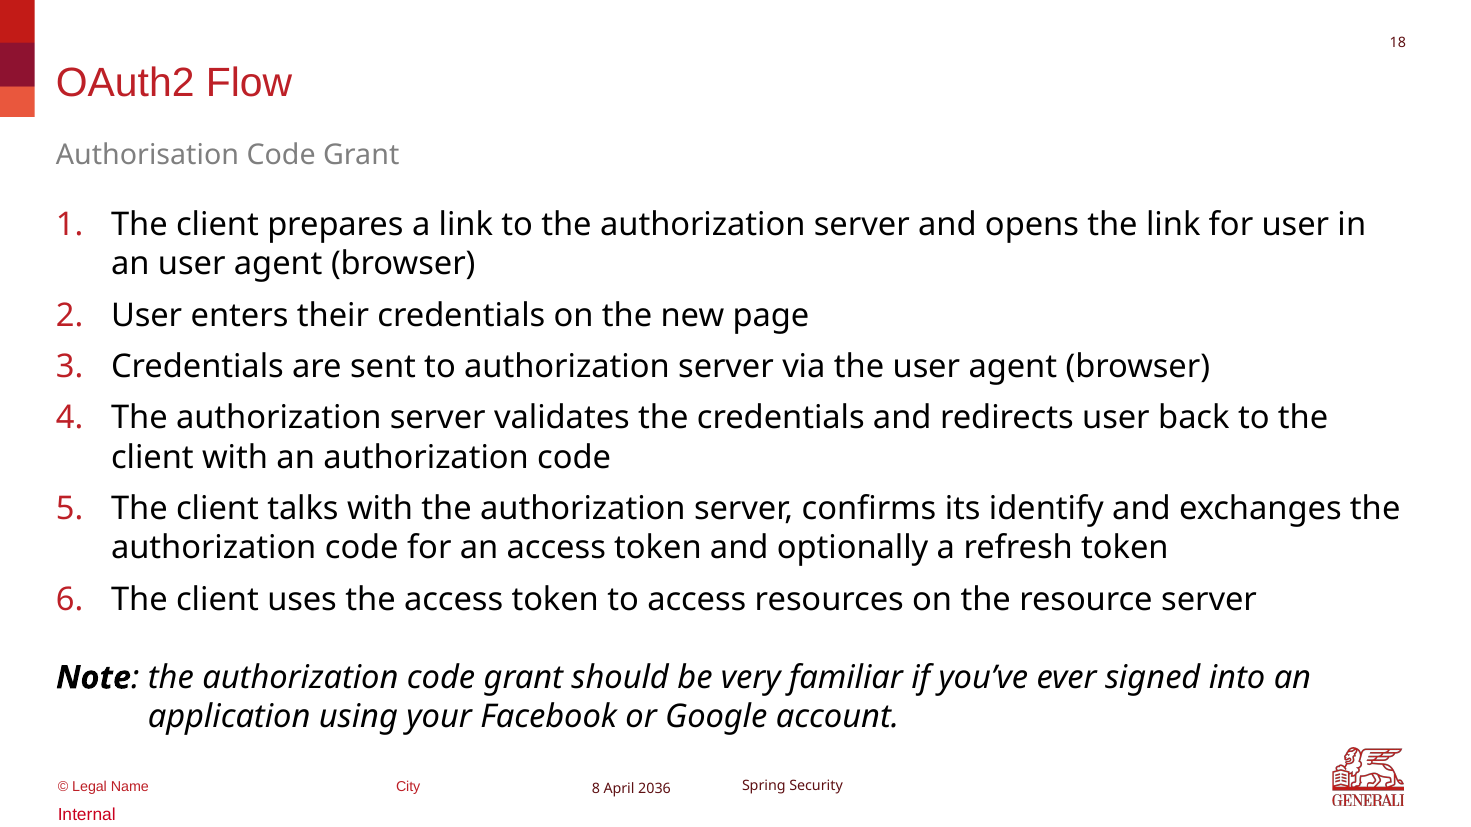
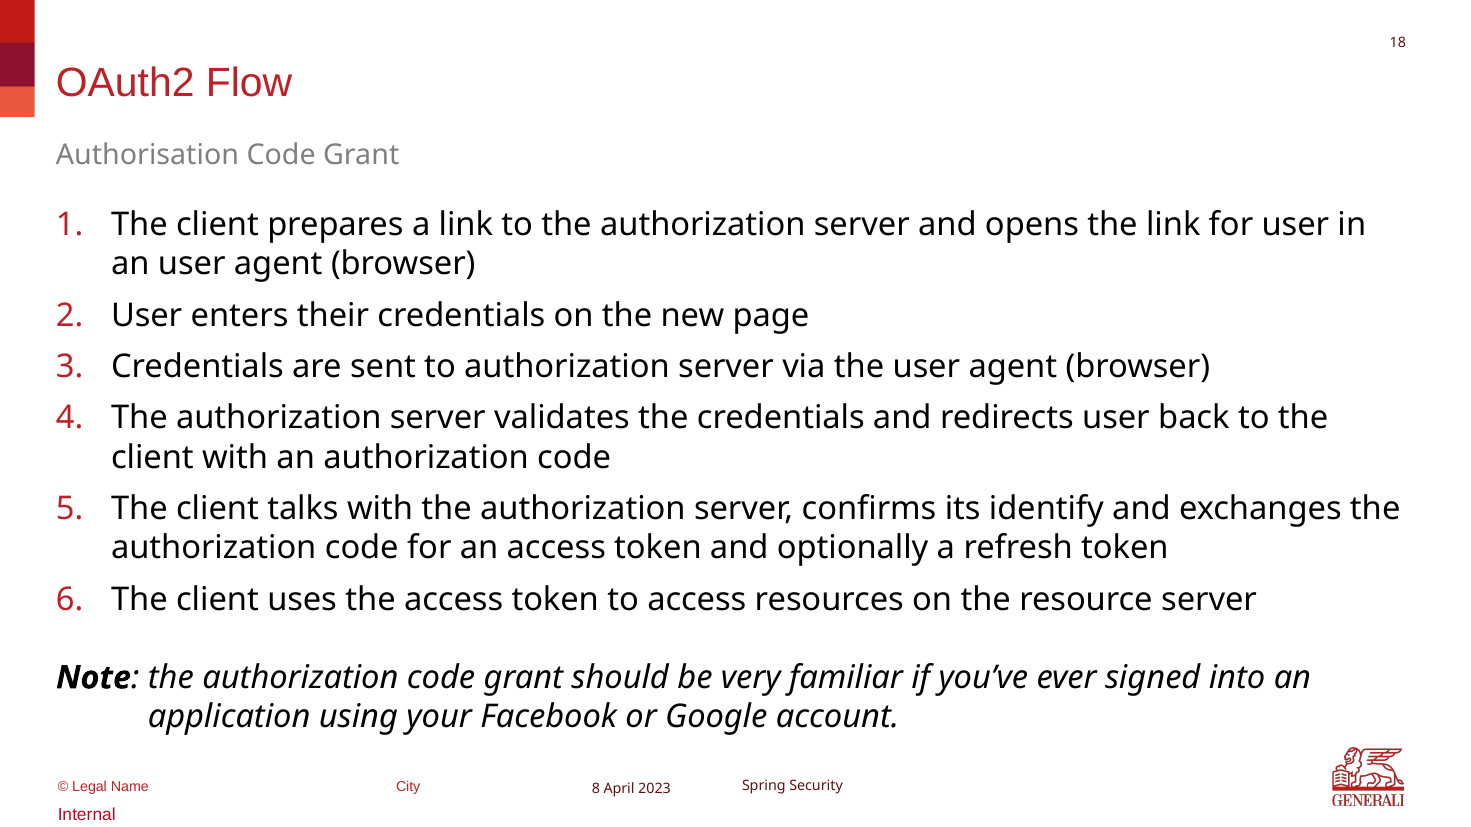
2036: 2036 -> 2023 (655, 789)
